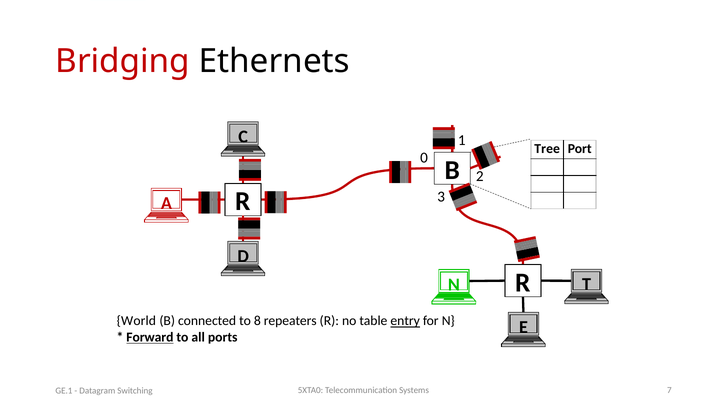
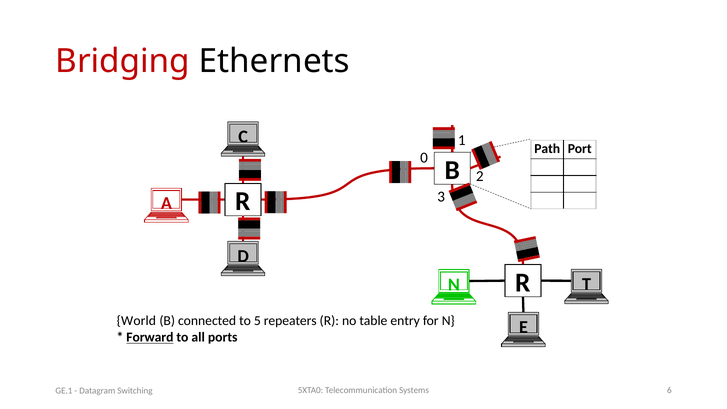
Tree: Tree -> Path (547, 149)
8: 8 -> 5 (257, 321)
entry underline: present -> none (405, 321)
7: 7 -> 6 (669, 390)
